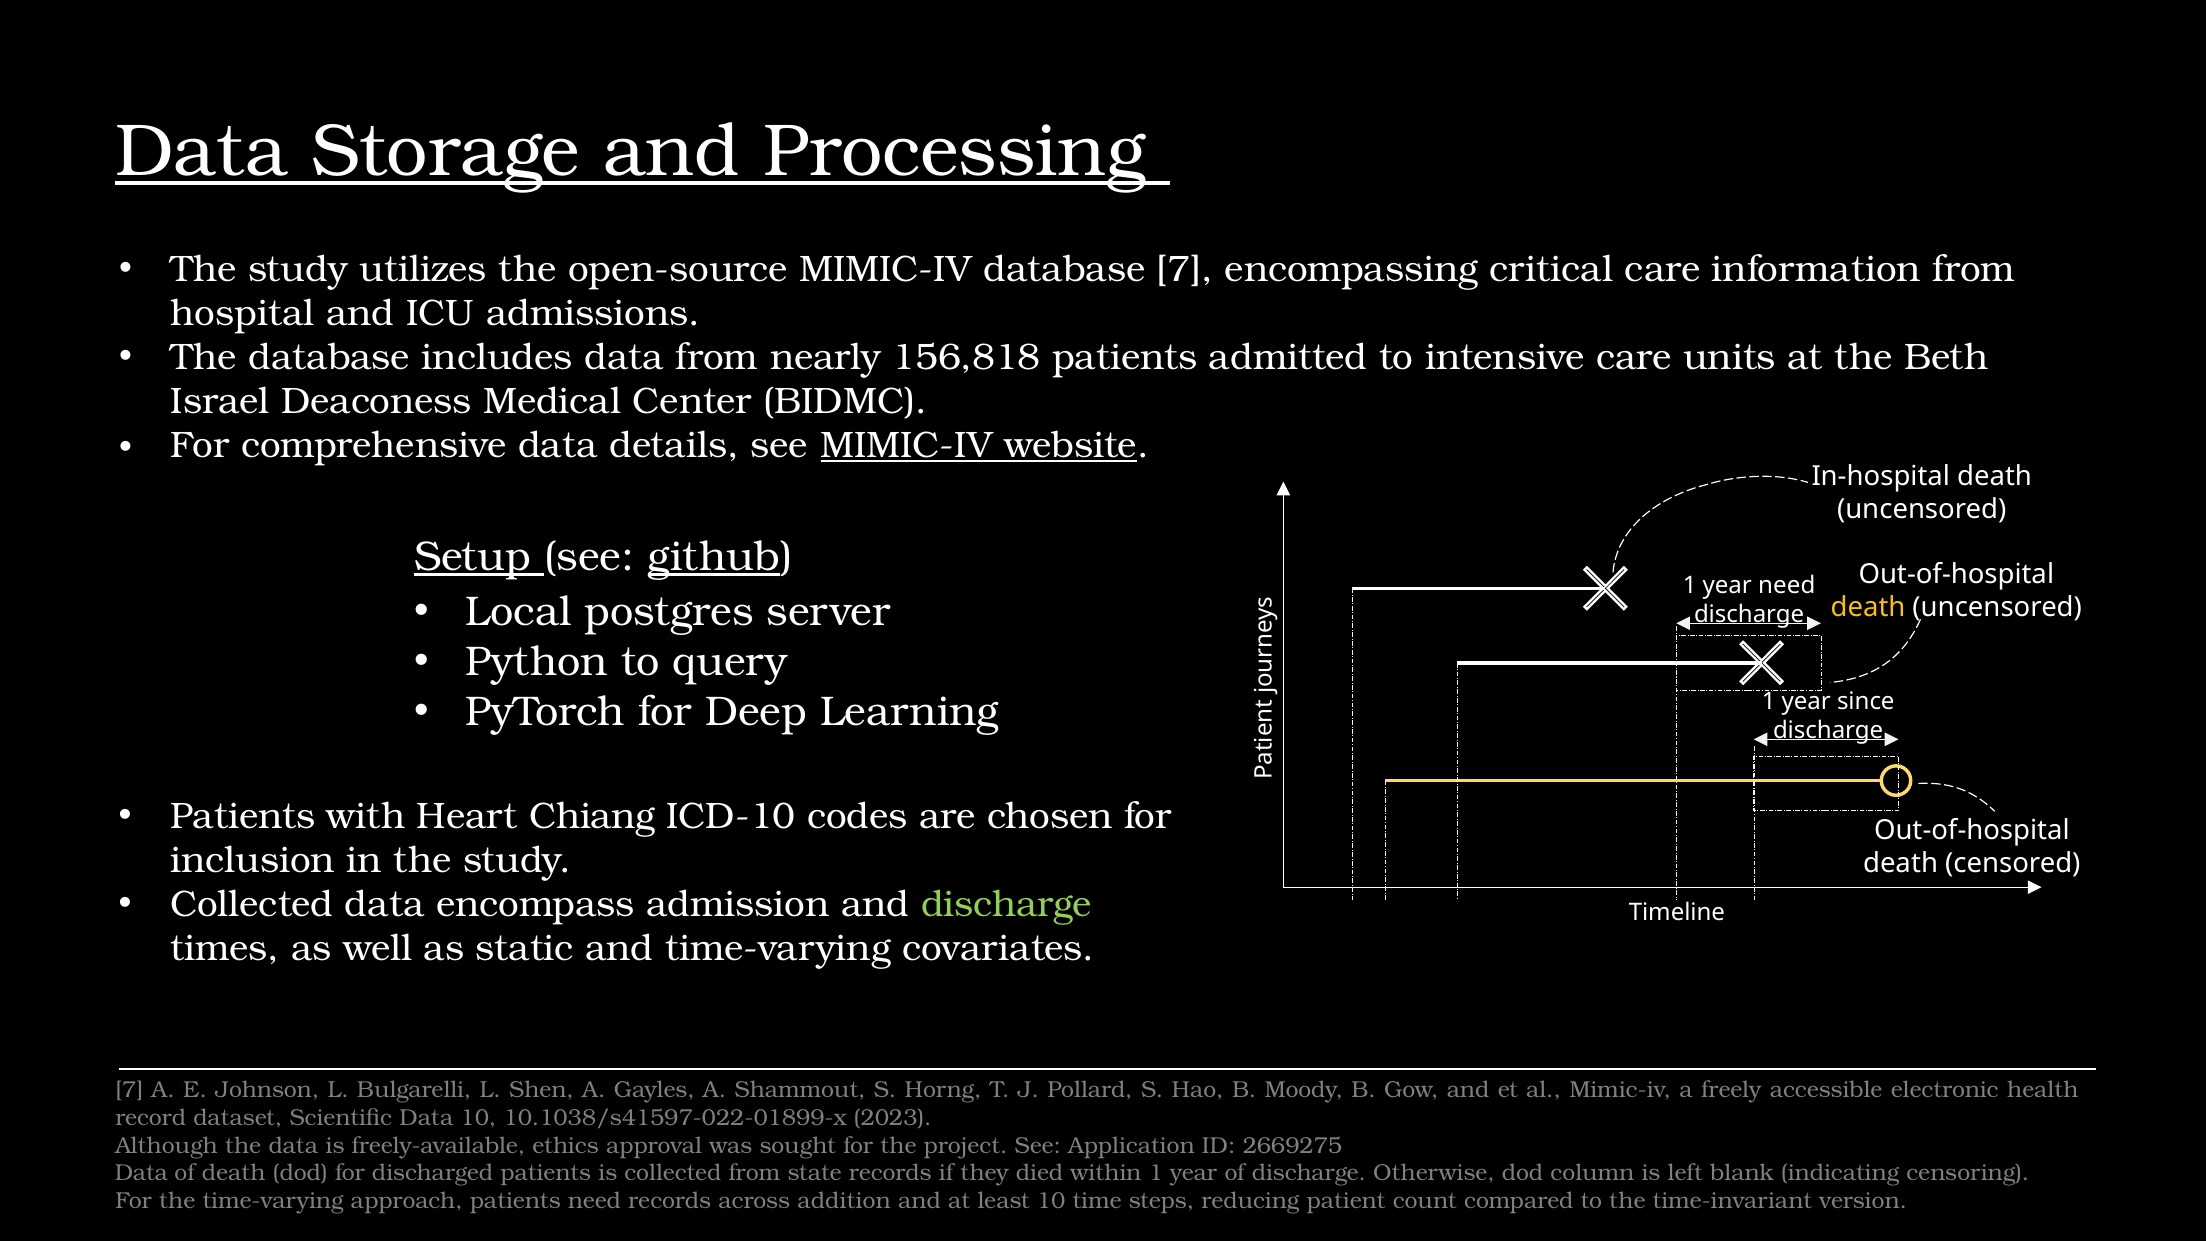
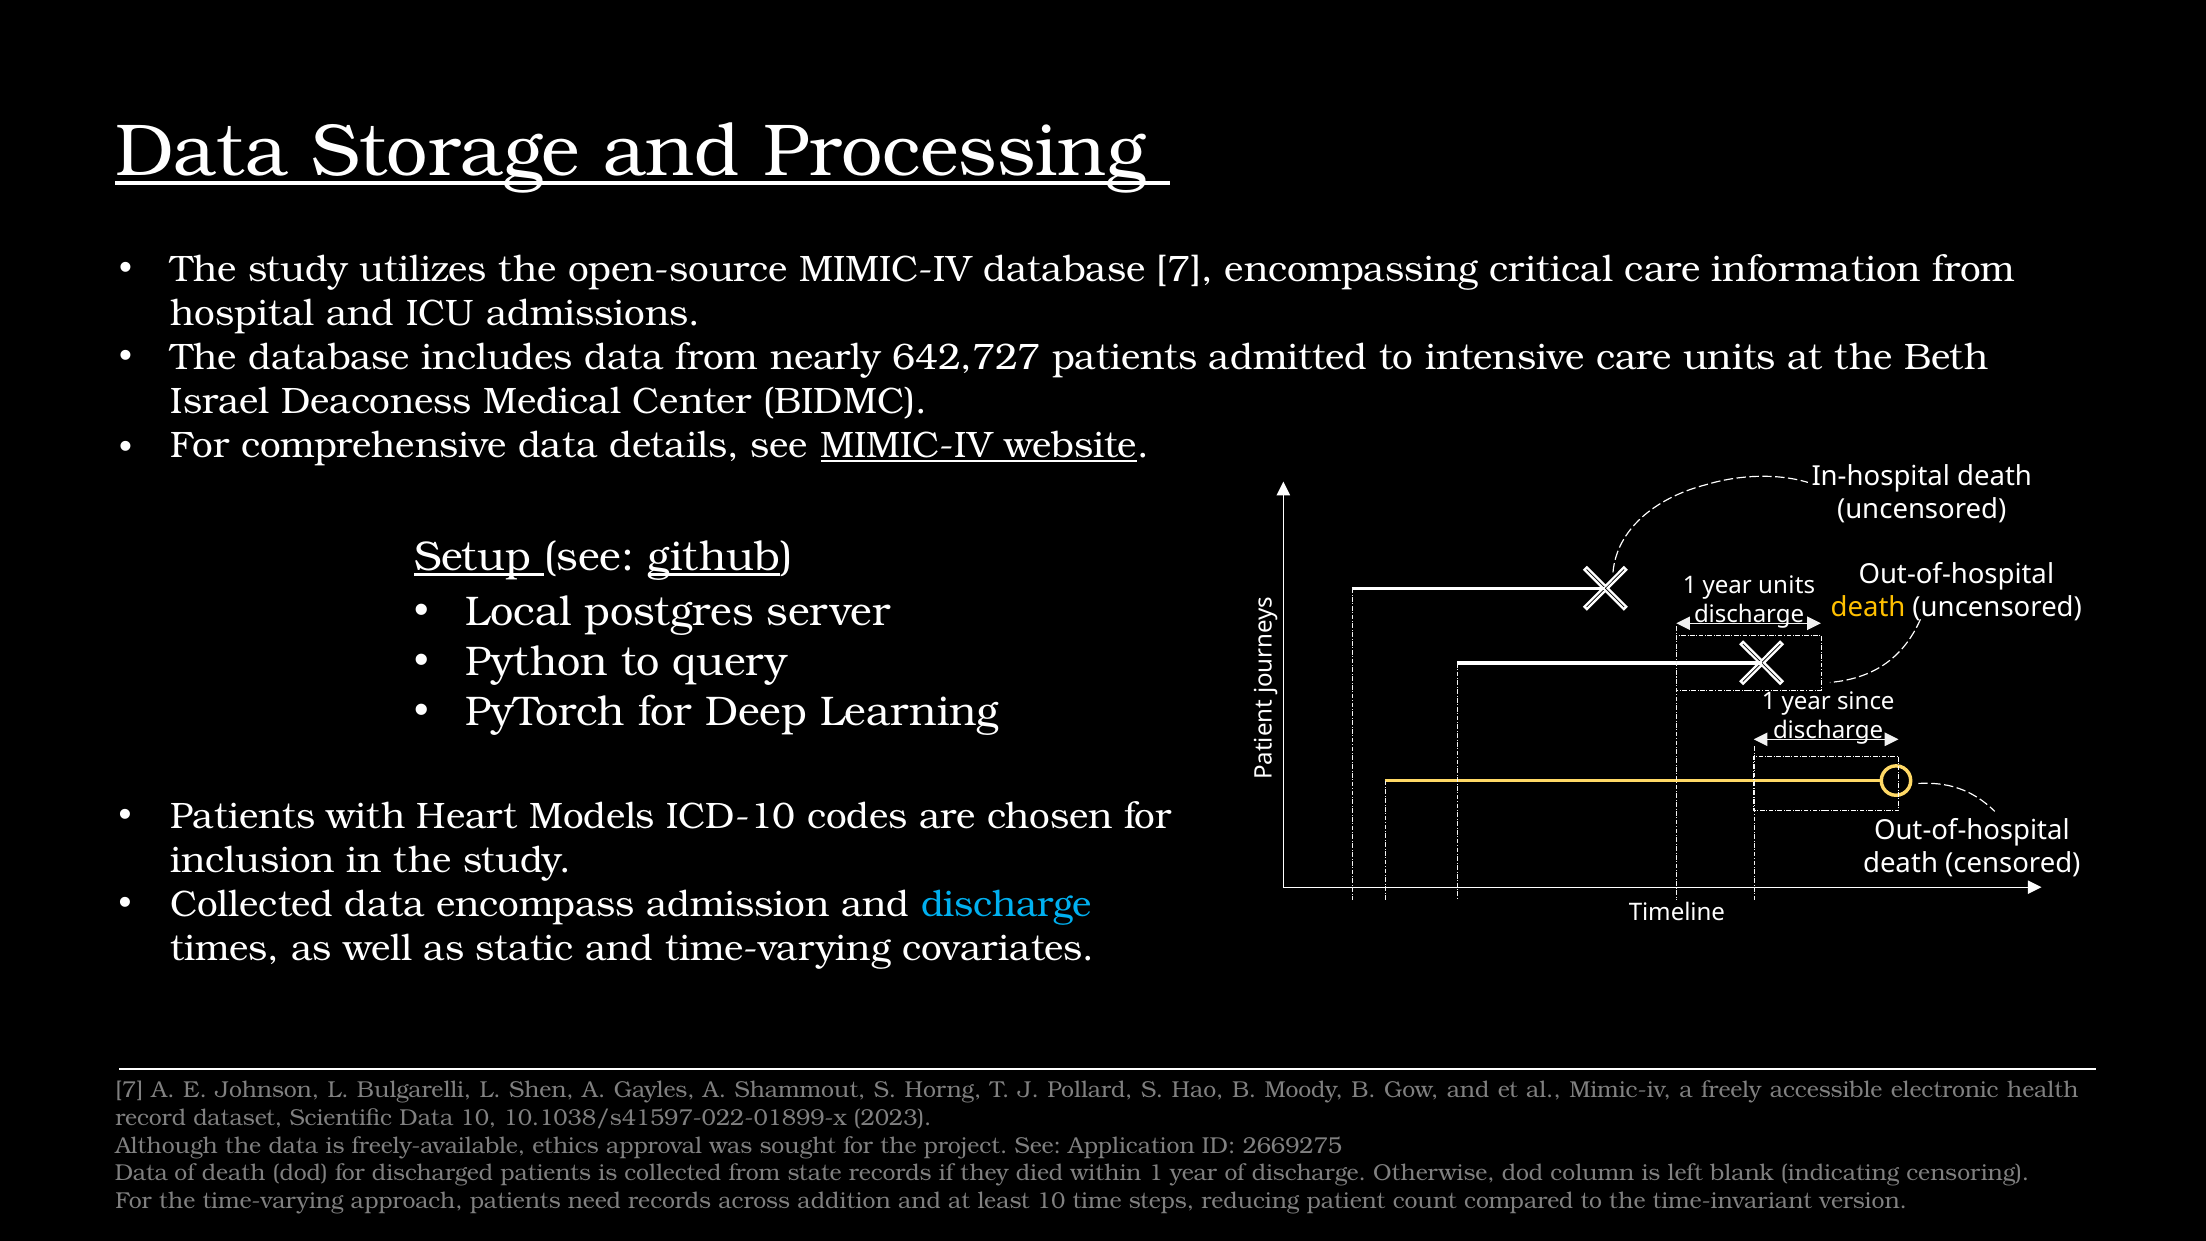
156,818: 156,818 -> 642,727 (967, 357)
year need: need -> units (1787, 586)
Chiang: Chiang -> Models (592, 816)
discharge colour: light green -> light blue (1007, 905)
